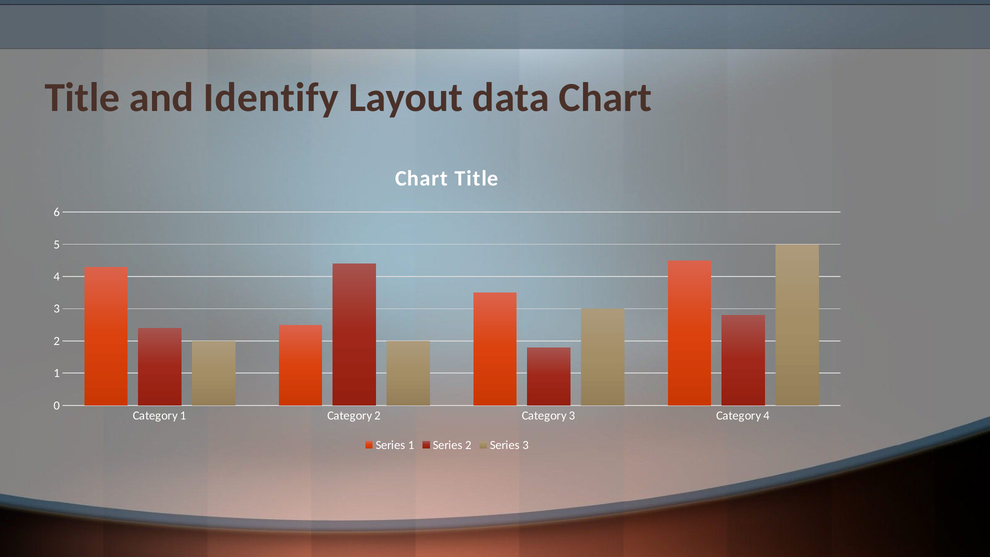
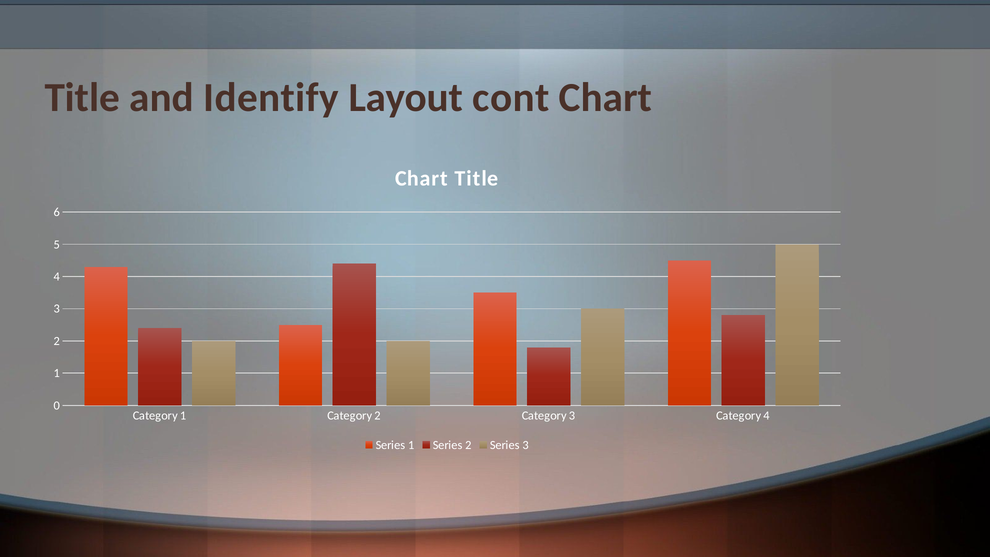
data: data -> cont (511, 97)
